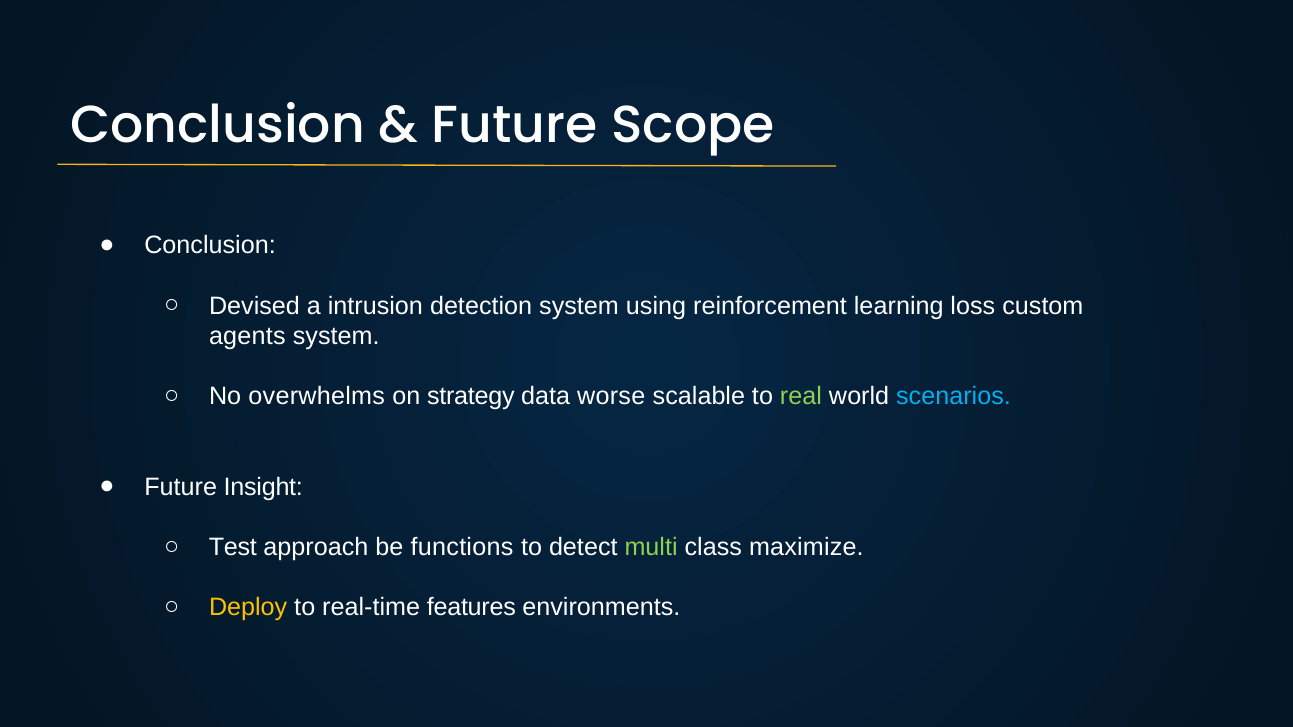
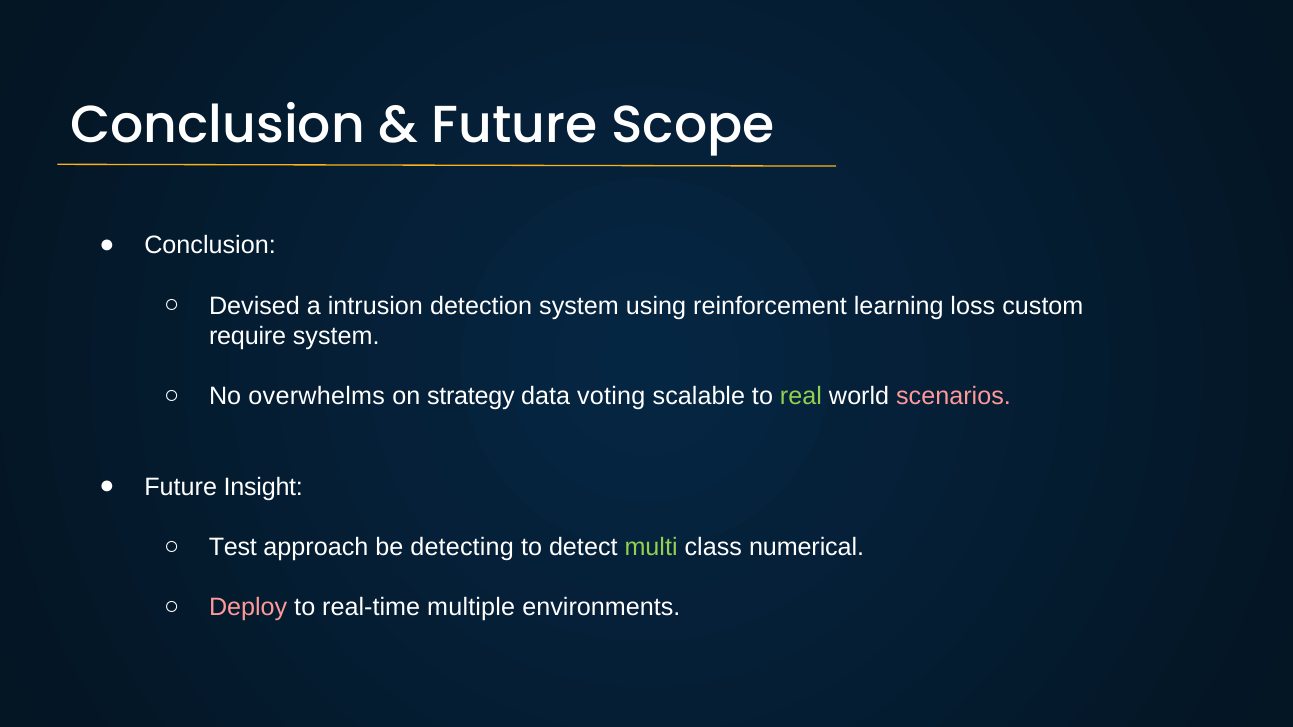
agents: agents -> require (248, 336)
worse: worse -> voting (611, 397)
scenarios colour: light blue -> pink (953, 397)
functions: functions -> detecting (462, 547)
maximize: maximize -> numerical (807, 547)
Deploy colour: yellow -> pink (248, 608)
features: features -> multiple (471, 608)
